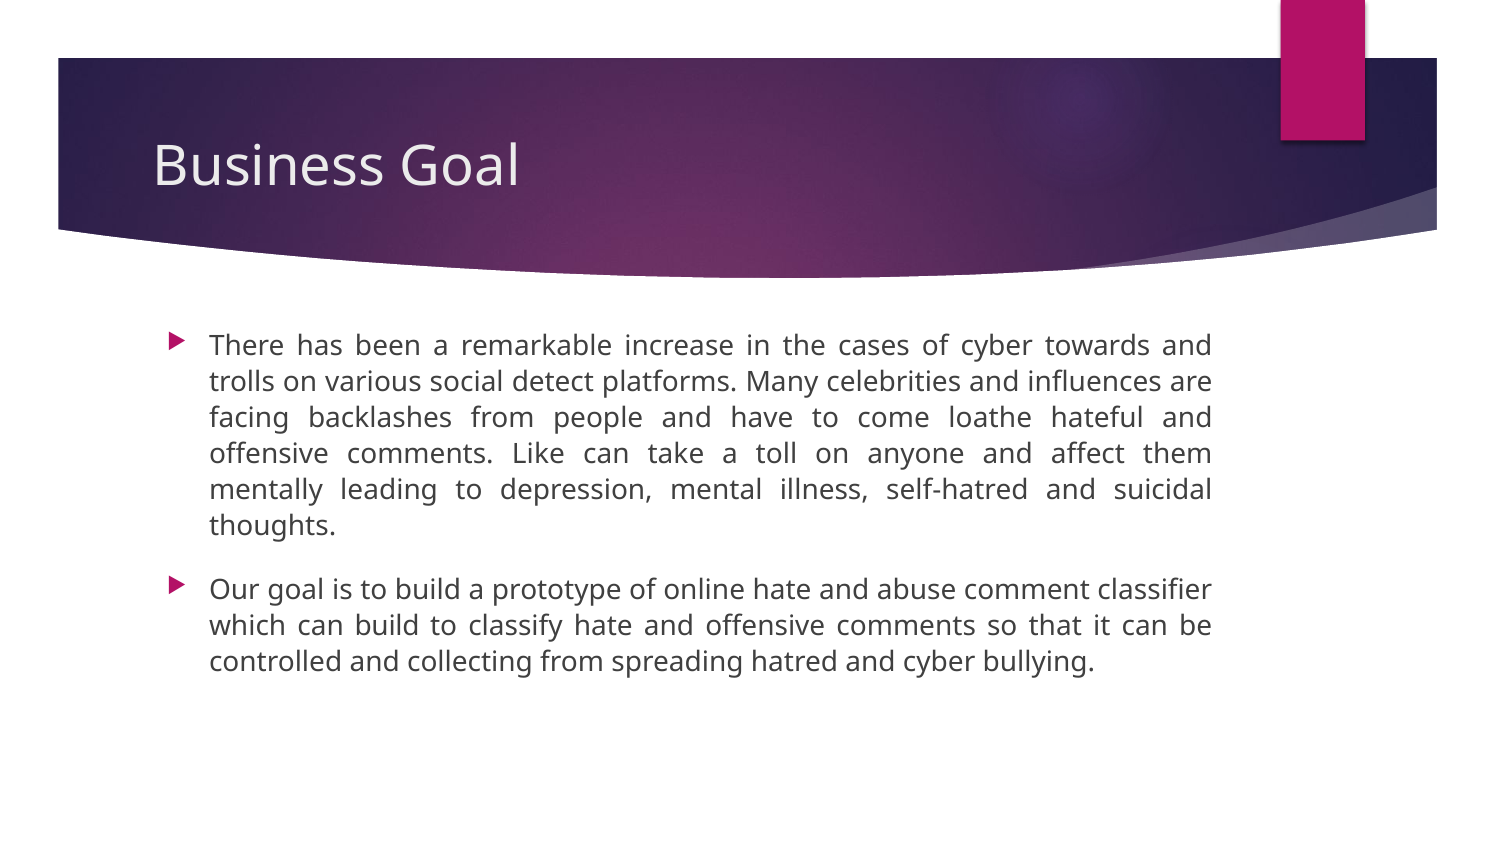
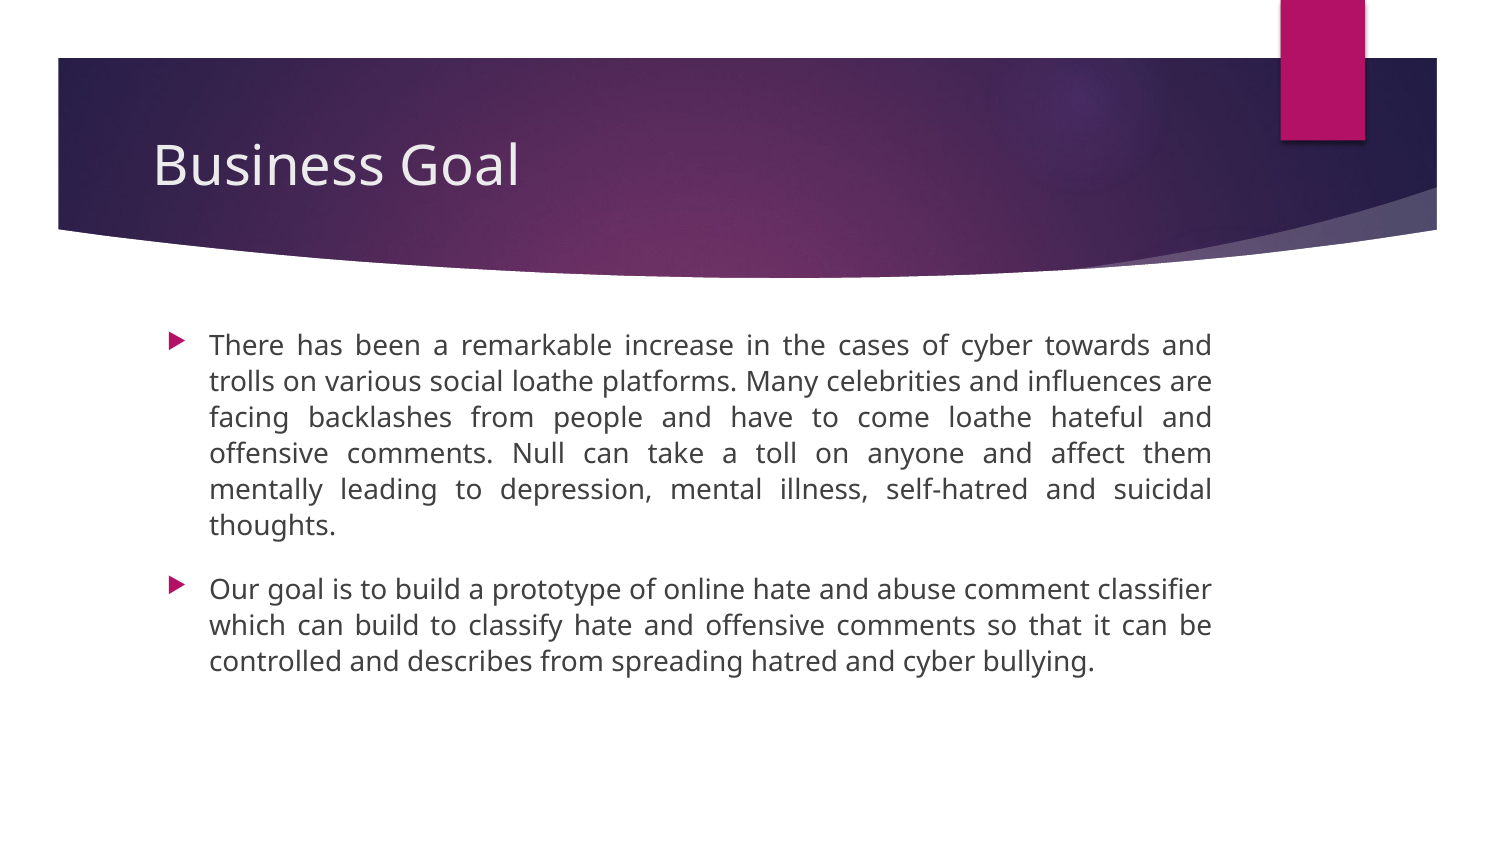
social detect: detect -> loathe (553, 382)
Like: Like -> Null (538, 454)
collecting: collecting -> describes (470, 662)
